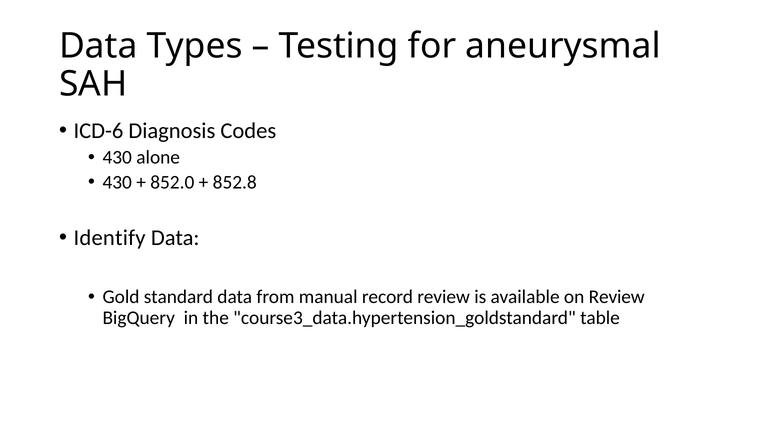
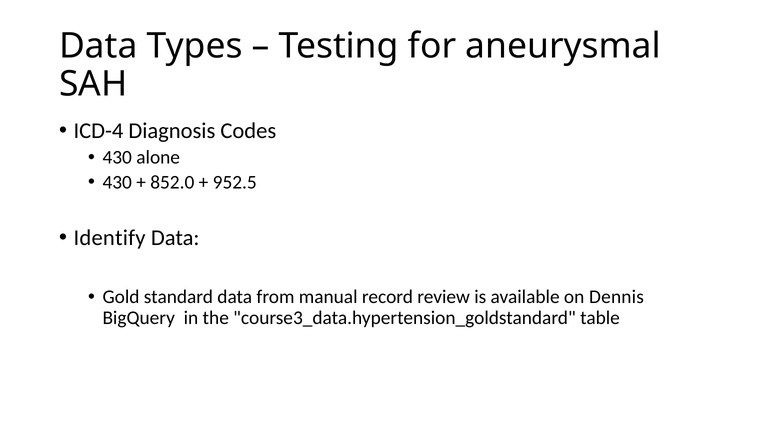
ICD-6: ICD-6 -> ICD-4 (98, 131)
852.8: 852.8 -> 952.5 (235, 182)
on Review: Review -> Dennis (617, 297)
